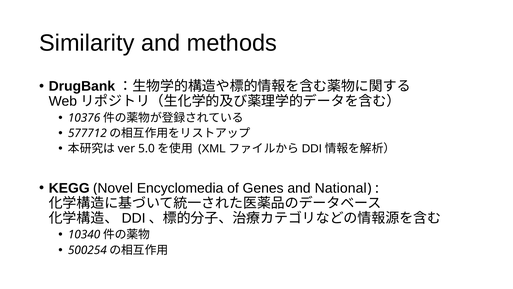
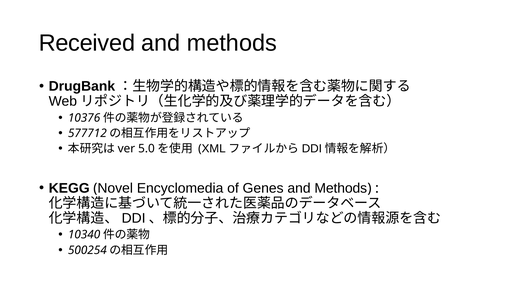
Similarity: Similarity -> Received (87, 43)
Genes and National: National -> Methods (341, 188)
